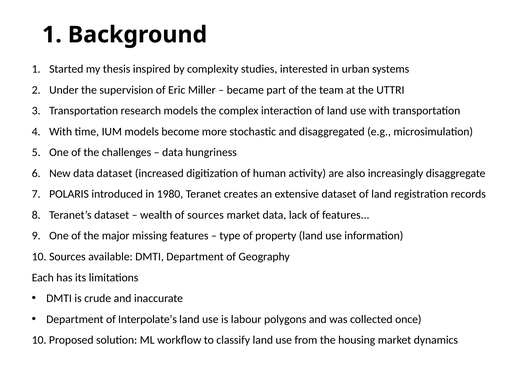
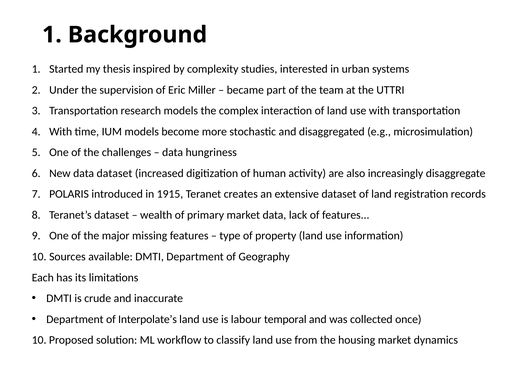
1980: 1980 -> 1915 (170, 194)
sources: sources -> primary (206, 215)
polygons: polygons -> temporal (285, 319)
